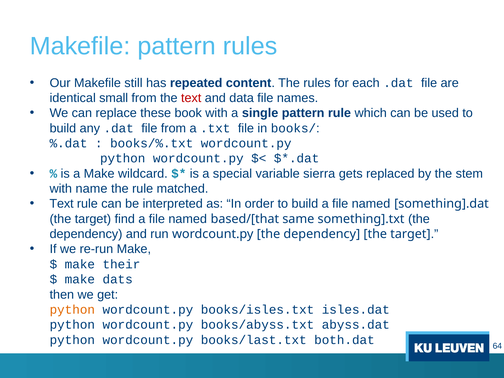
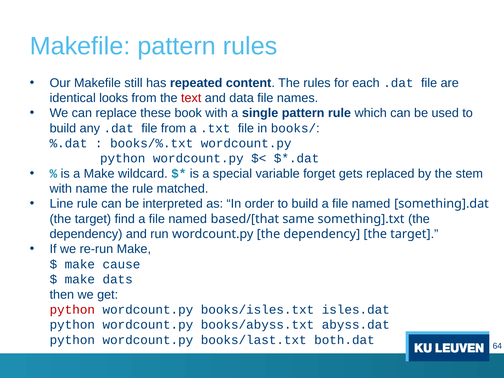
small: small -> looks (114, 98)
sierra: sierra -> forget (319, 174)
Text: Text -> Line (61, 204)
their: their -> cause (121, 264)
python colour: orange -> red (72, 310)
